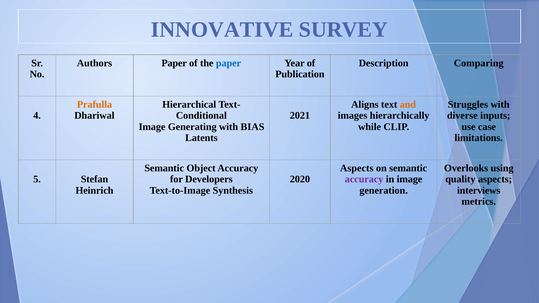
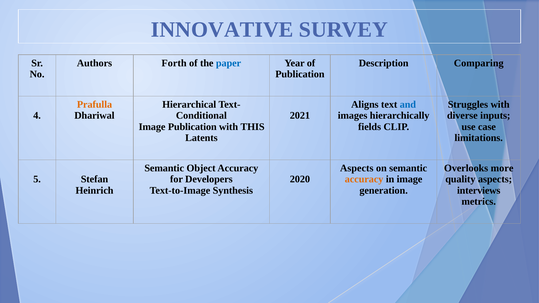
Authors Paper: Paper -> Forth (174, 63)
and colour: orange -> blue (408, 104)
Image Generating: Generating -> Publication (192, 127)
BIAS: BIAS -> THIS (253, 127)
while: while -> fields (370, 127)
using: using -> more (502, 168)
accuracy colour: purple -> orange (364, 179)
